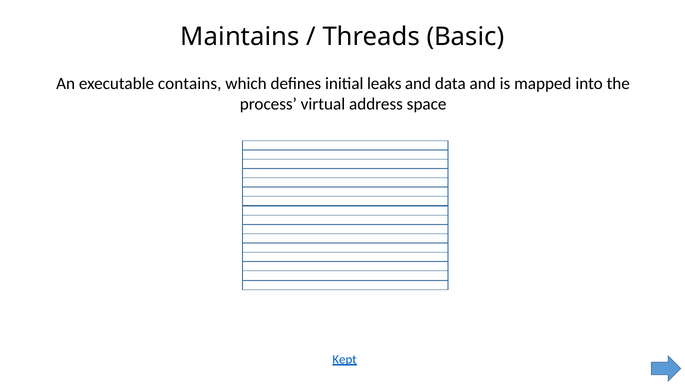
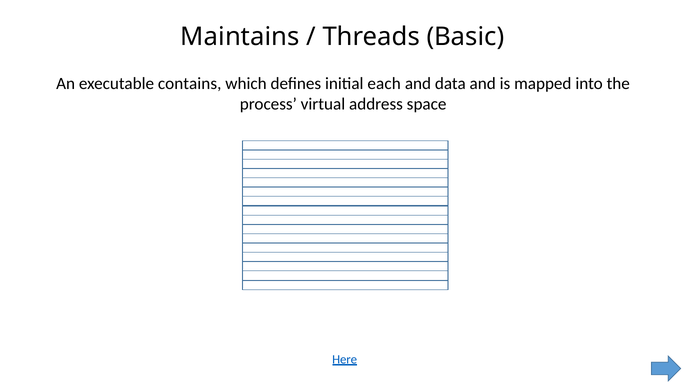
leaks: leaks -> each (384, 83)
Kept: Kept -> Here (345, 359)
